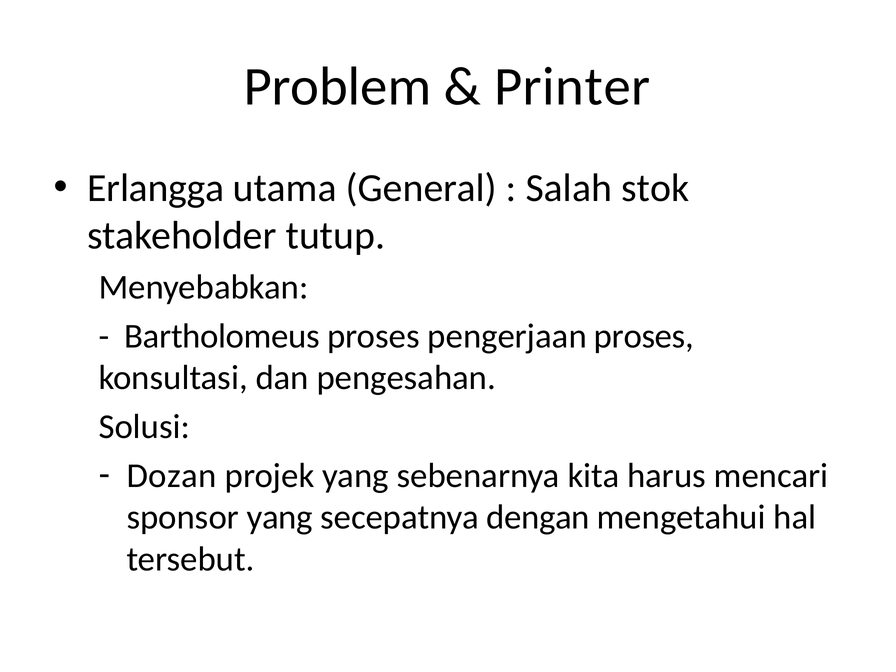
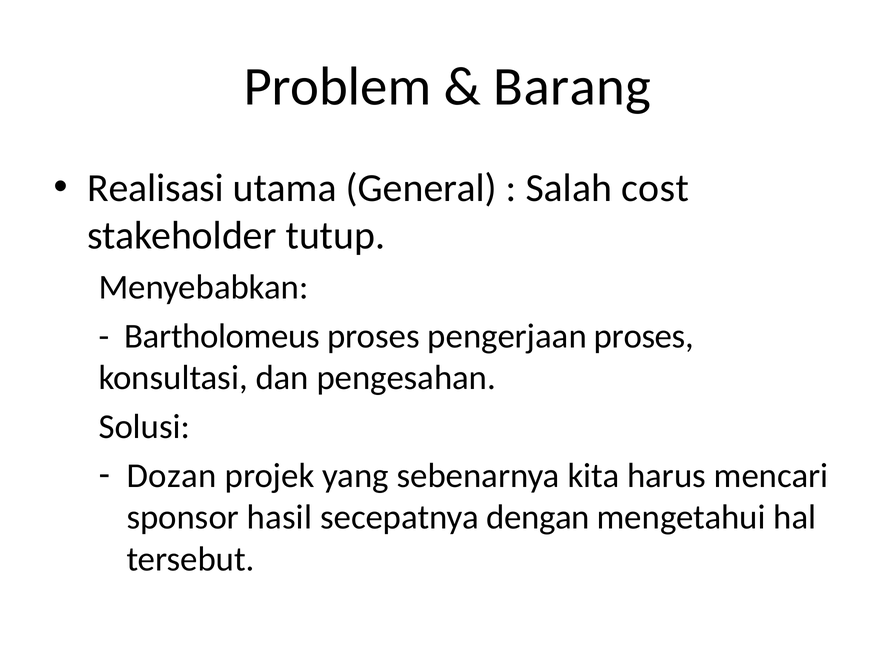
Printer: Printer -> Barang (572, 87)
Erlangga: Erlangga -> Realisasi (156, 188)
stok: stok -> cost (655, 188)
sponsor yang: yang -> hasil (279, 517)
